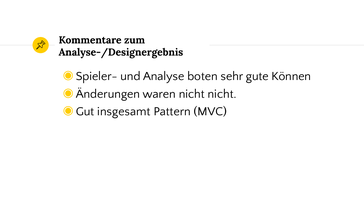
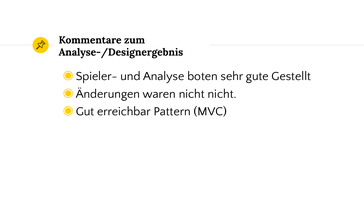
Können: Können -> Gestellt (291, 76)
insgesamt: insgesamt -> erreichbar (124, 111)
